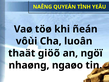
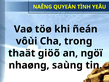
luoân: luoân -> trong (78, 41)
ngaøo: ngaøo -> saùng (67, 65)
